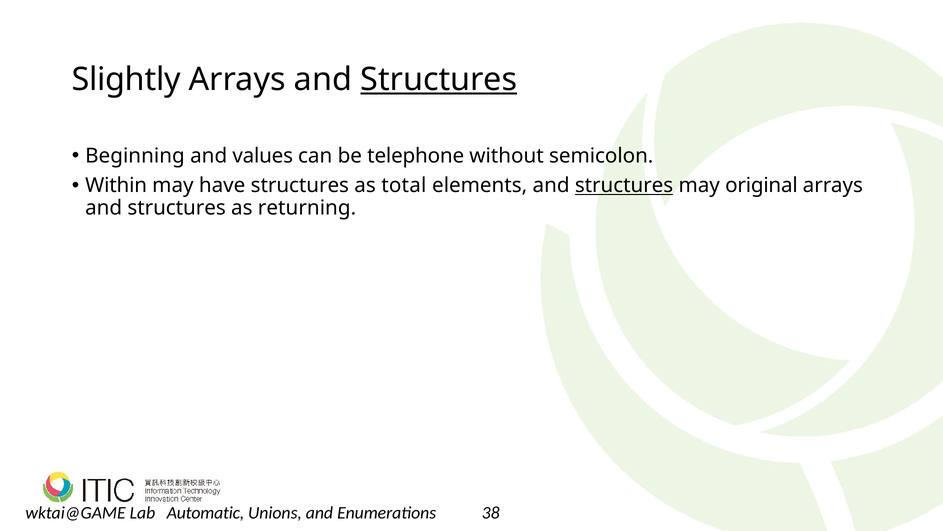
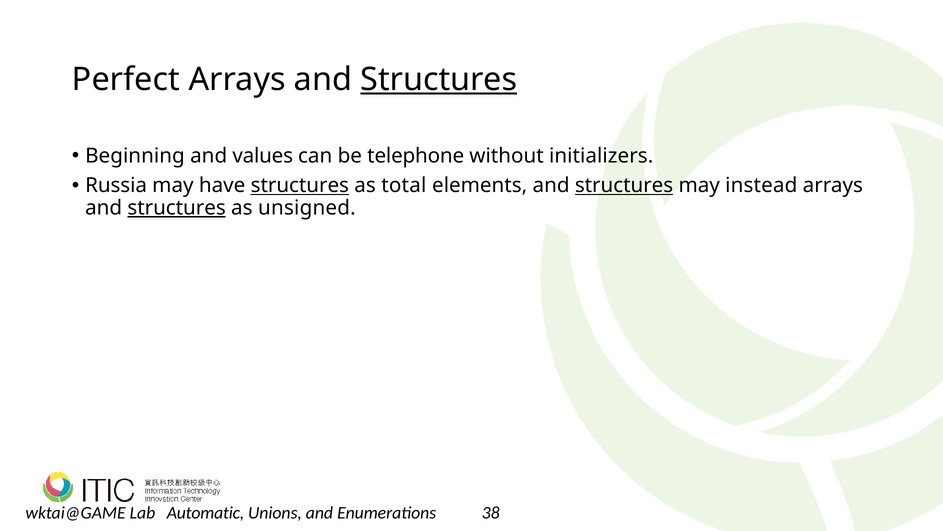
Slightly: Slightly -> Perfect (126, 79)
semicolon: semicolon -> initializers (601, 156)
Within: Within -> Russia (116, 185)
structures underline: none -> present (300, 185)
original: original -> instead (761, 185)
structures underline: none -> present (177, 208)
returning: returning -> unsigned (307, 208)
